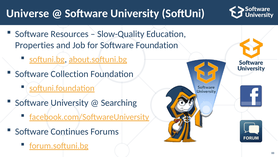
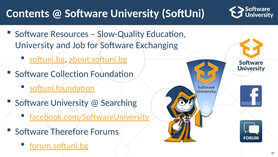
Universe: Universe -> Contents (28, 13)
Properties: Properties -> University (35, 45)
Software Foundation: Foundation -> Exchanging (157, 45)
Continues: Continues -> Therefore (70, 131)
